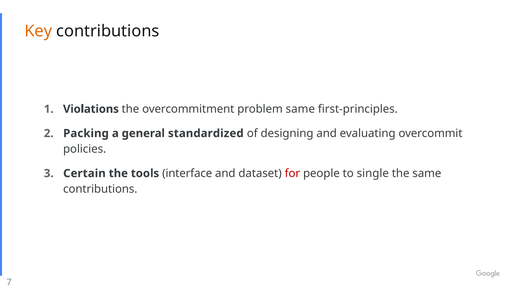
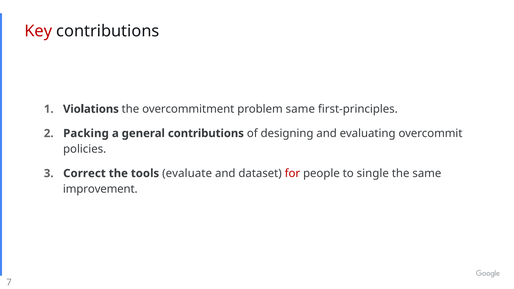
Key colour: orange -> red (38, 31)
general standardized: standardized -> contributions (206, 133)
Certain: Certain -> Correct (84, 173)
interface: interface -> evaluate (187, 173)
contributions: contributions -> improvement (100, 189)
